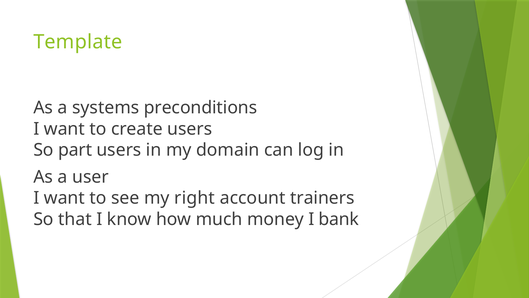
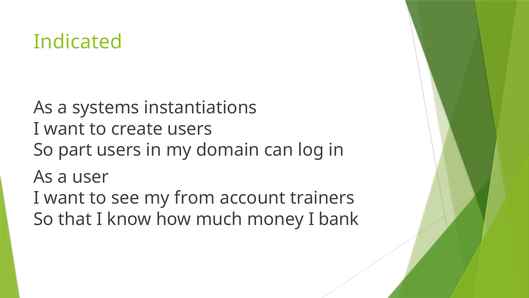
Template: Template -> Indicated (78, 42)
preconditions: preconditions -> instantiations (200, 108)
right: right -> from (195, 198)
